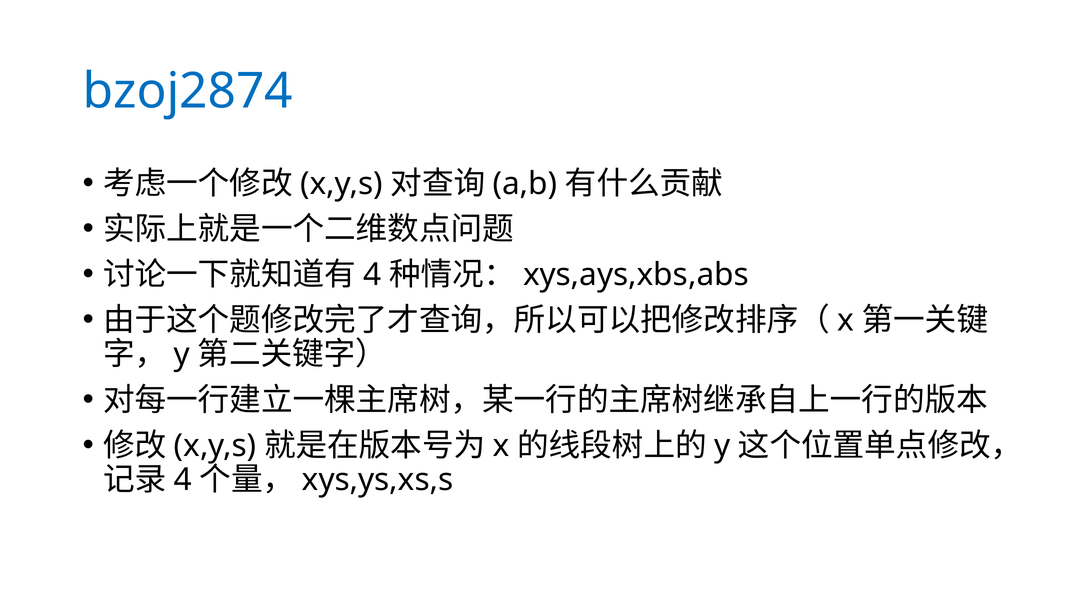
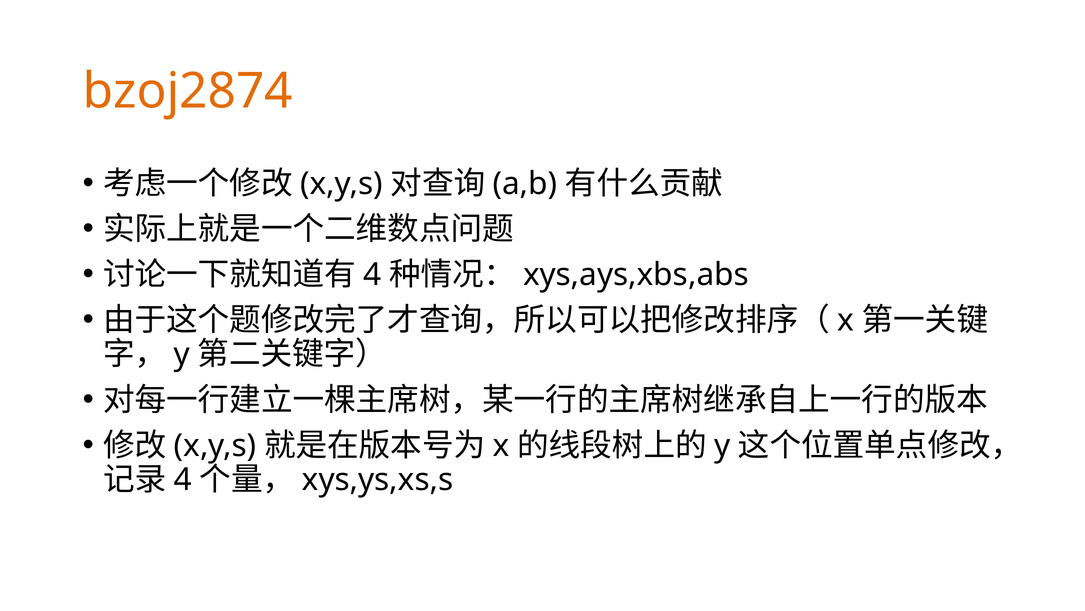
bzoj2874 colour: blue -> orange (188, 91)
